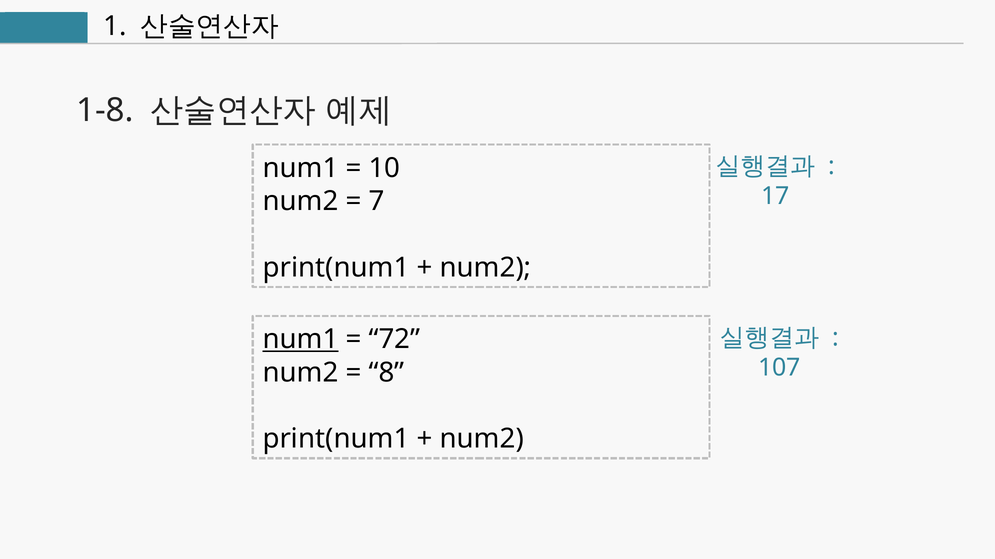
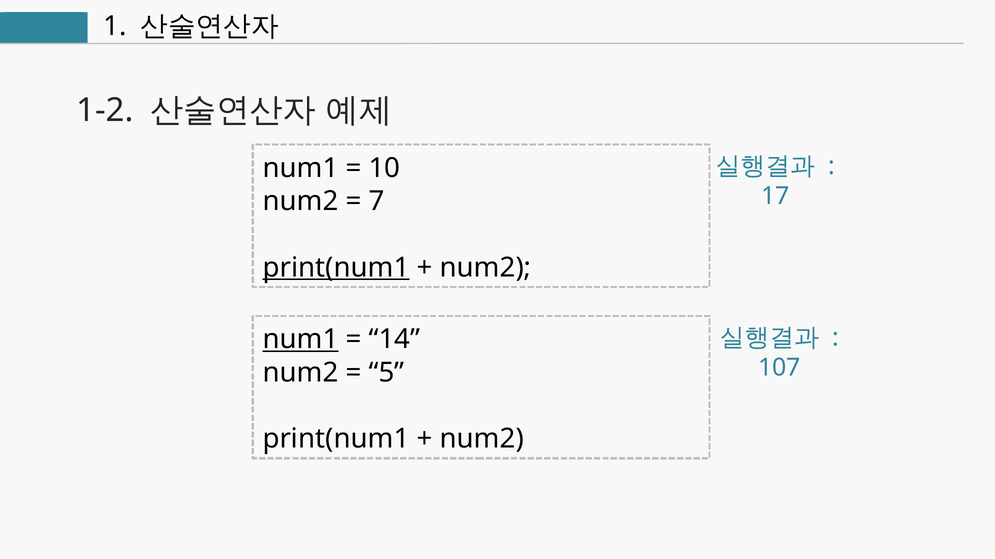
1-8: 1-8 -> 1-2 (105, 111)
print(num1 underline: none -> present (336, 268)
72: 72 -> 14 (394, 340)
8: 8 -> 5 (387, 373)
